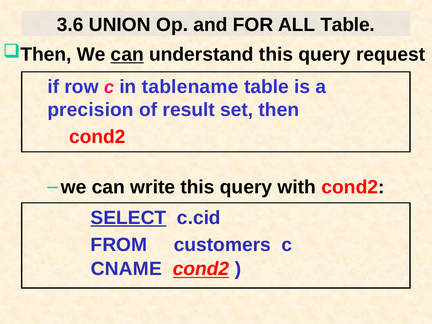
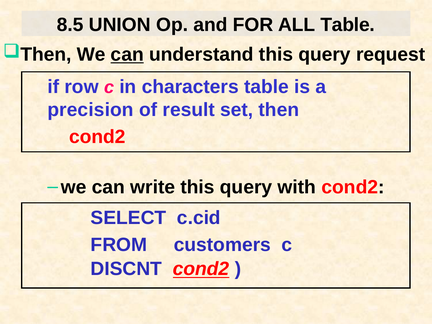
3.6: 3.6 -> 8.5 (70, 25)
tablename: tablename -> characters (190, 87)
SELECT underline: present -> none (128, 218)
CNAME: CNAME -> DISCNT (126, 269)
